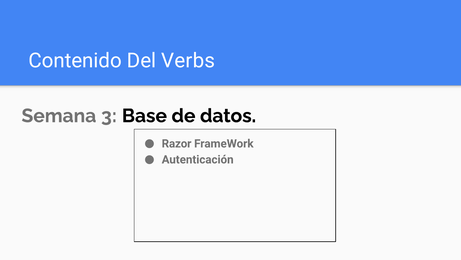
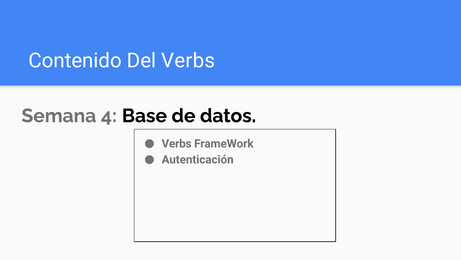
3: 3 -> 4 (109, 116)
Razor: Razor -> Verbs (177, 143)
